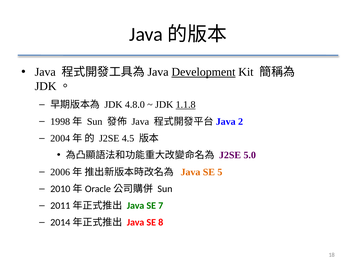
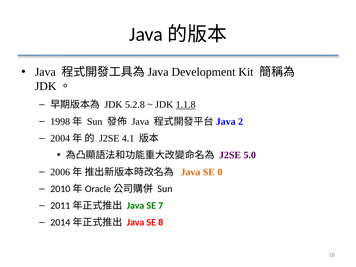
Development underline: present -> none (203, 72)
4.8.0: 4.8.0 -> 5.2.8 (135, 105)
4.5: 4.5 -> 4.1 (128, 138)
5: 5 -> 0 (220, 172)
